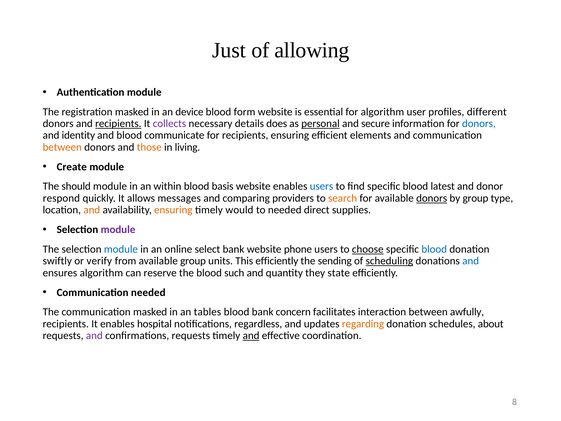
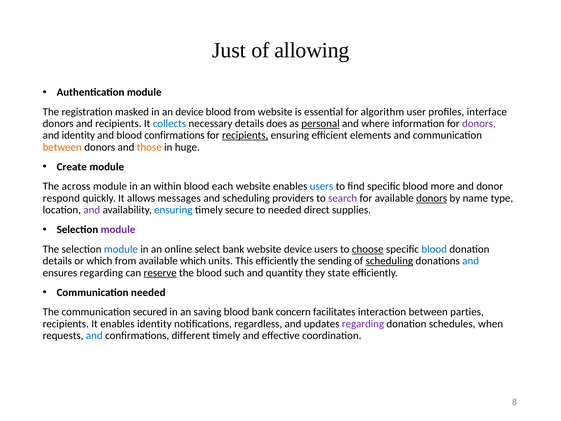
blood form: form -> from (245, 112)
different: different -> interface (487, 112)
recipients underline: present -> none (118, 124)
collects colour: purple -> blue (169, 124)
secure: secure -> where (375, 124)
donors colour: blue -> purple (479, 124)
blood communicate: communicate -> confirmations (174, 135)
recipients underline: none -> present (245, 135)
living: living -> huge (187, 147)
should: should -> across (76, 186)
basis: basis -> each (223, 186)
latest: latest -> more (443, 186)
and comparing: comparing -> scheduling (246, 198)
search colour: orange -> purple (343, 198)
by group: group -> name (475, 198)
and colour: orange -> purple (92, 210)
ensuring colour: orange -> blue (173, 210)
would: would -> secure (240, 210)
website phone: phone -> device (298, 249)
swiftly: swiftly -> details (57, 261)
or verify: verify -> which (99, 261)
available group: group -> which (193, 261)
ensures algorithm: algorithm -> regarding (101, 273)
reserve underline: none -> present (160, 273)
communication masked: masked -> secured (150, 312)
tables: tables -> saving (208, 312)
awfully: awfully -> parties (467, 312)
enables hospital: hospital -> identity (154, 324)
regarding colour: orange -> purple (363, 324)
about: about -> when (491, 324)
and colour: purple -> blue (94, 335)
confirmations requests: requests -> different (191, 335)
and underline: present -> none (251, 335)
